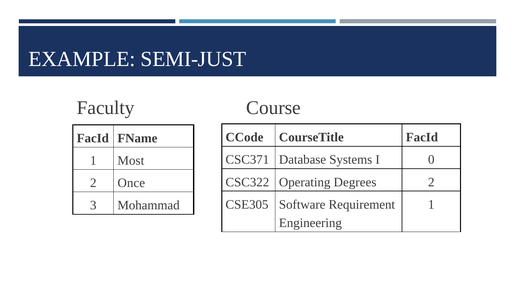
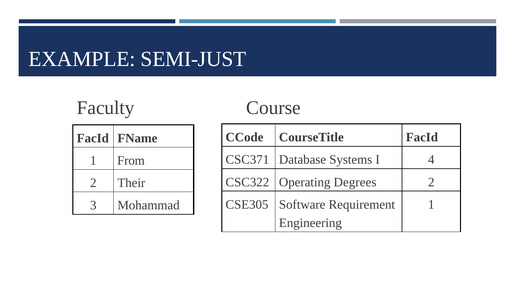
0: 0 -> 4 (431, 160)
Most: Most -> From (131, 160)
Once: Once -> Their (131, 183)
